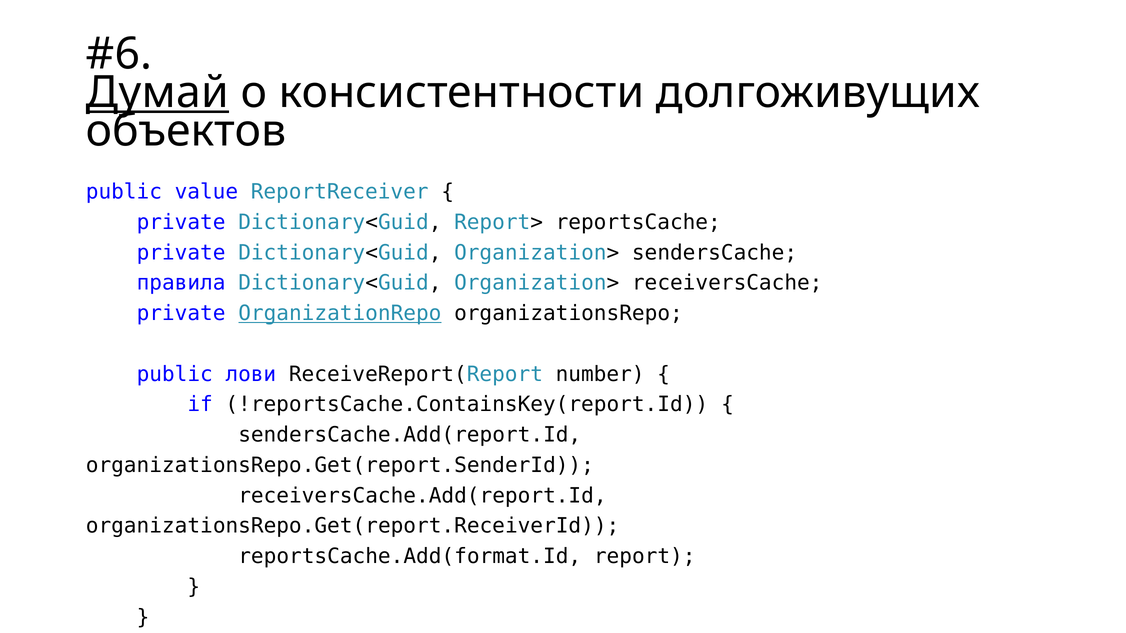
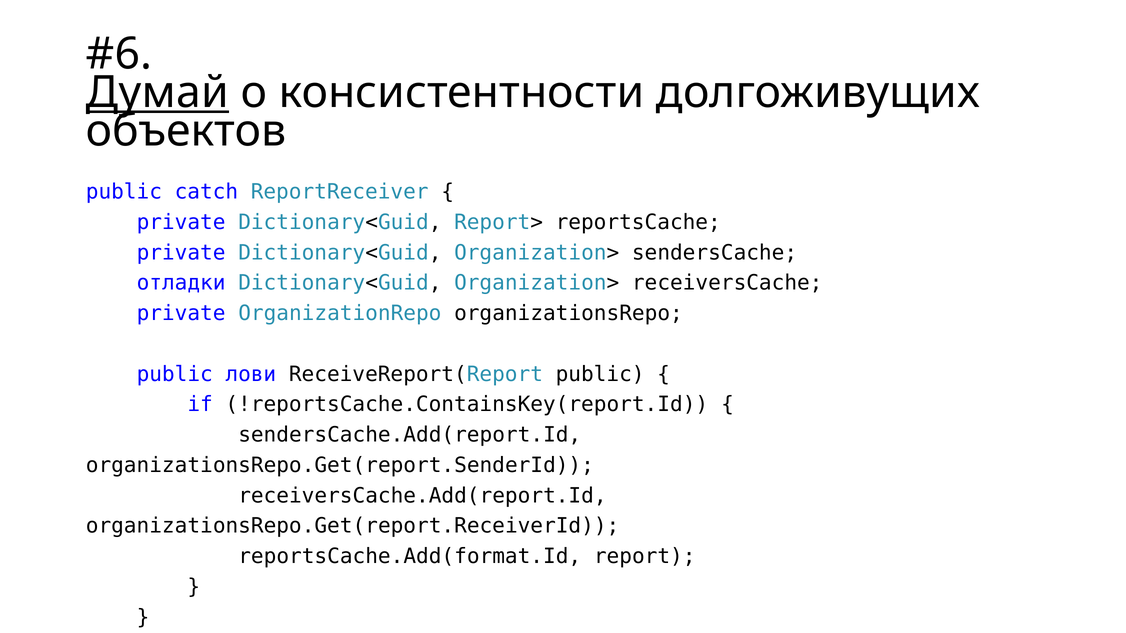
value: value -> catch (206, 192)
правила: правила -> отладки (181, 283)
OrganizationRepo underline: present -> none (340, 314)
ReceiveReport(Report number: number -> public (600, 374)
